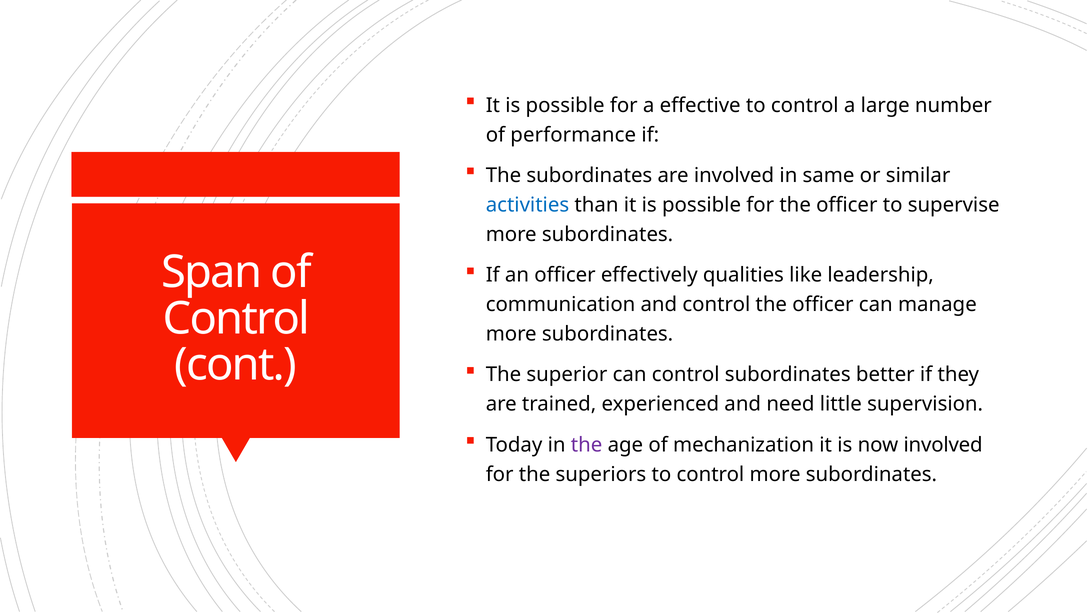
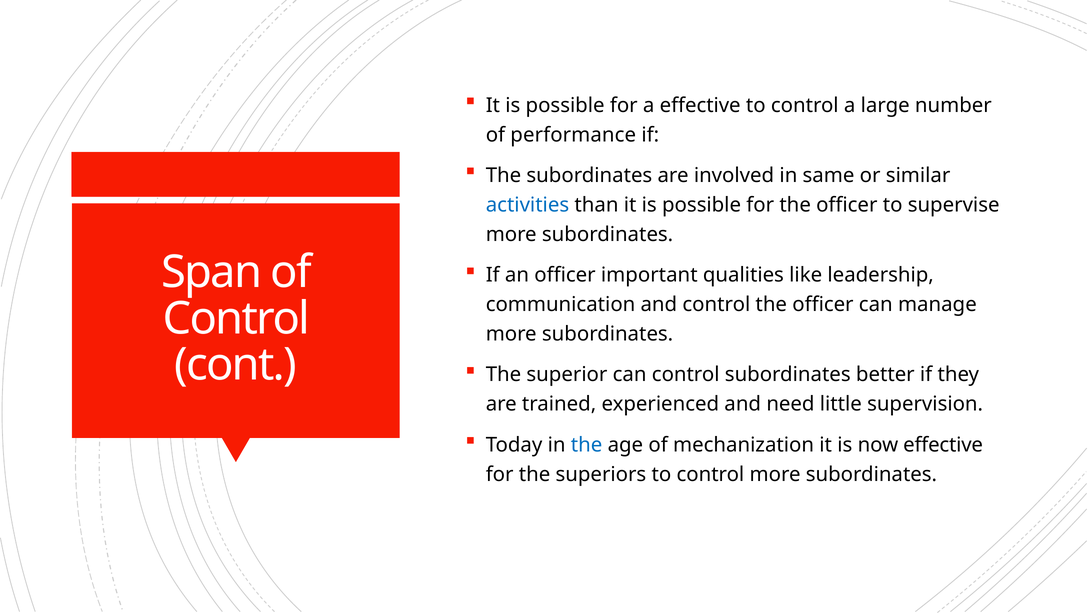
effectively: effectively -> important (649, 275)
the colour: purple -> blue (587, 445)
now involved: involved -> effective (943, 445)
